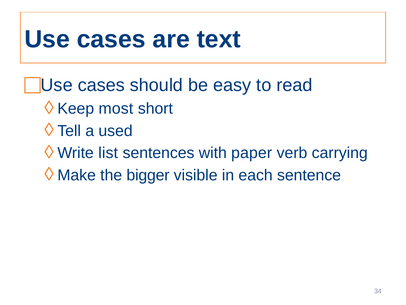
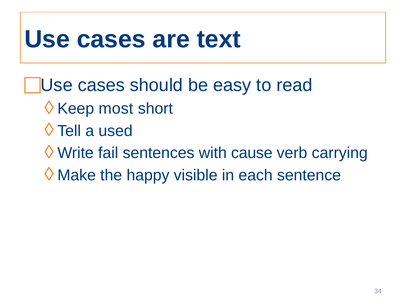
list: list -> fail (108, 153)
paper: paper -> cause (252, 153)
bigger: bigger -> happy (148, 175)
